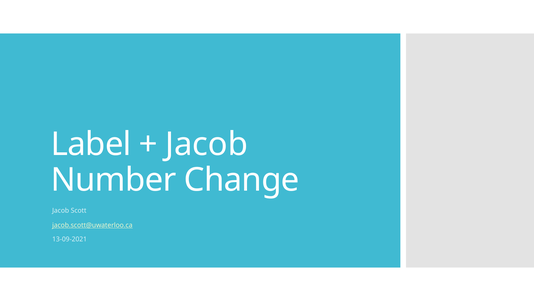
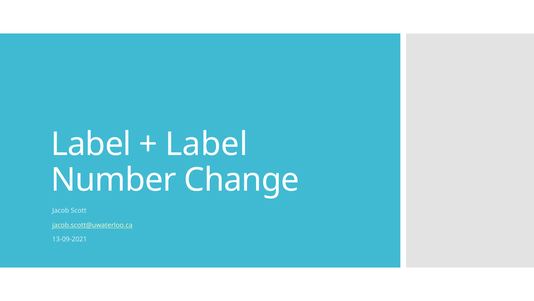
Jacob: Jacob -> Label (206, 144)
